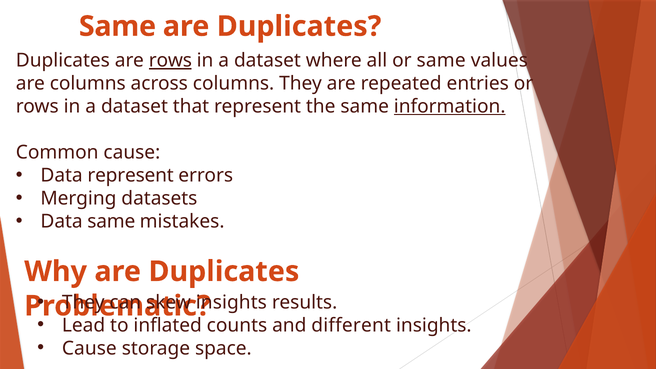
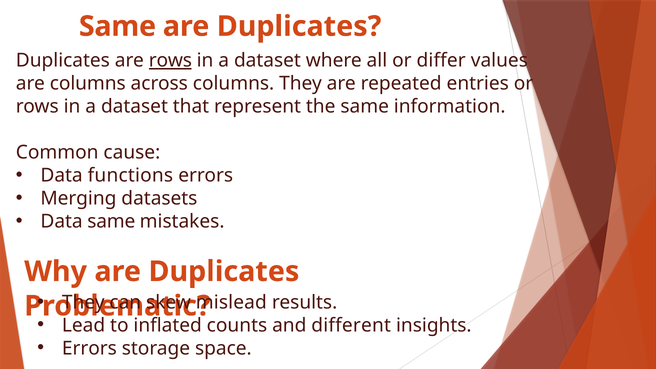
or same: same -> differ (441, 60)
information underline: present -> none (450, 106)
Data represent: represent -> functions (130, 175)
insights: insights -> mislead (231, 302)
Cause: Cause -> Errors (89, 348)
